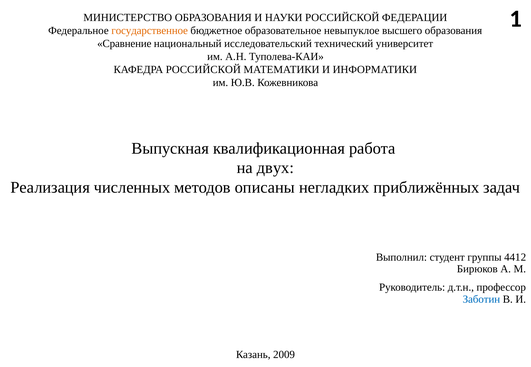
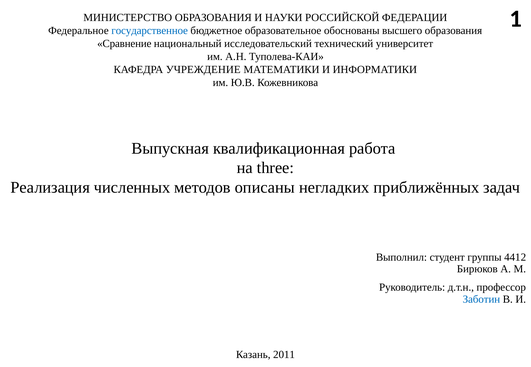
государственное colour: orange -> blue (150, 31)
невыпуклое: невыпуклое -> обоснованы (352, 31)
КАФЕДРА РОССИЙСКОЙ: РОССИЙСКОЙ -> УЧРЕЖДЕНИЕ (203, 70)
двух: двух -> three (275, 168)
2009: 2009 -> 2011 (284, 355)
